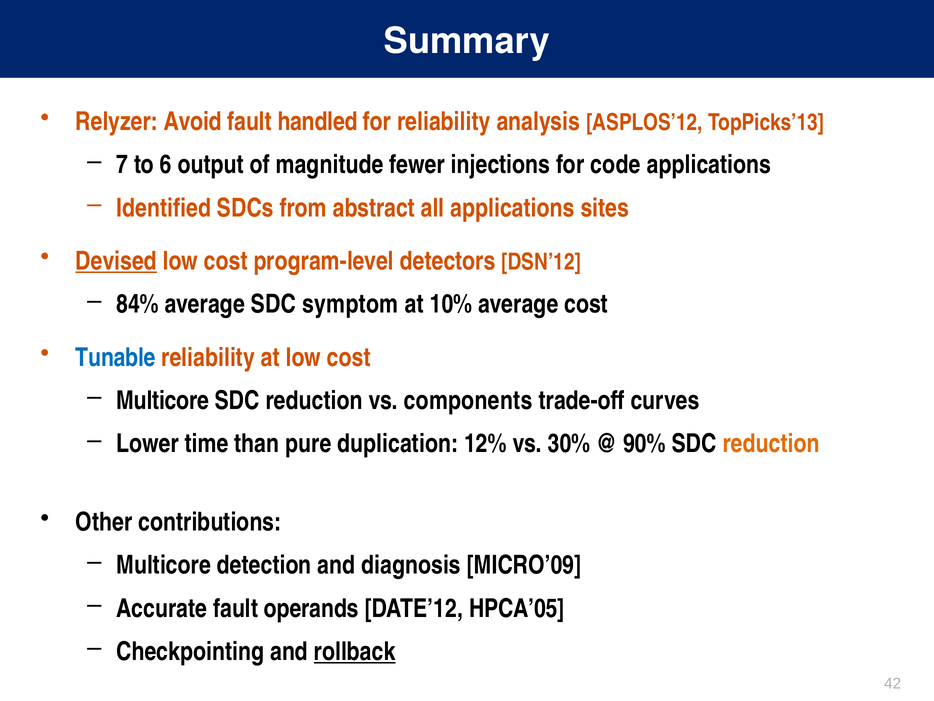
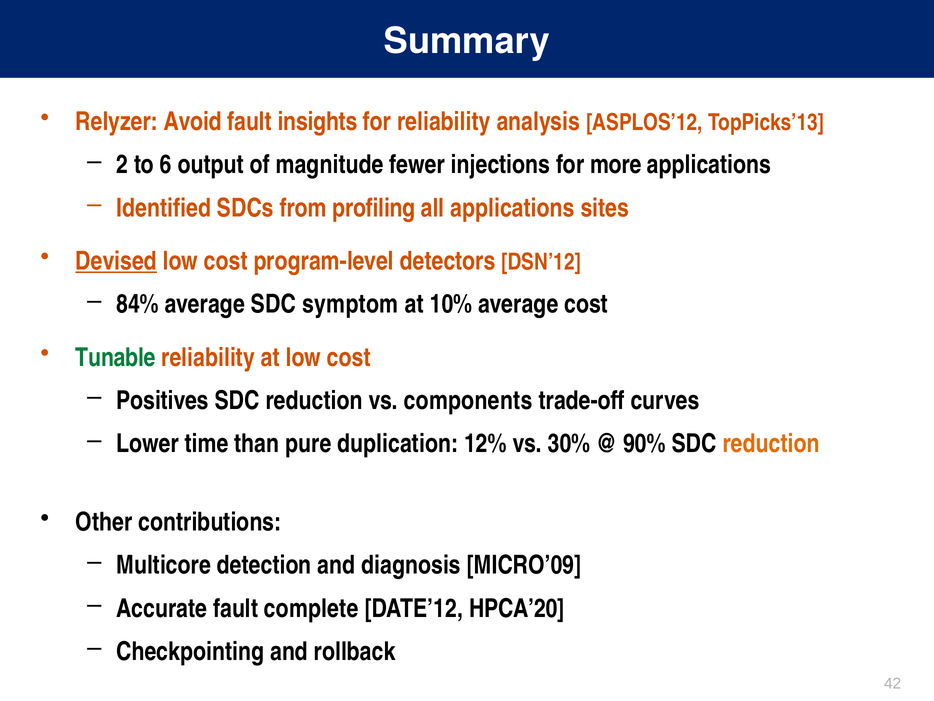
handled: handled -> insights (318, 122)
7: 7 -> 2 (122, 165)
code: code -> more (616, 165)
abstract: abstract -> profiling (374, 208)
Tunable colour: blue -> green (116, 357)
Multicore: Multicore -> Positives (163, 400)
operands: operands -> complete (311, 608)
HPCA’05: HPCA’05 -> HPCA’20 (517, 608)
rollback underline: present -> none (355, 651)
